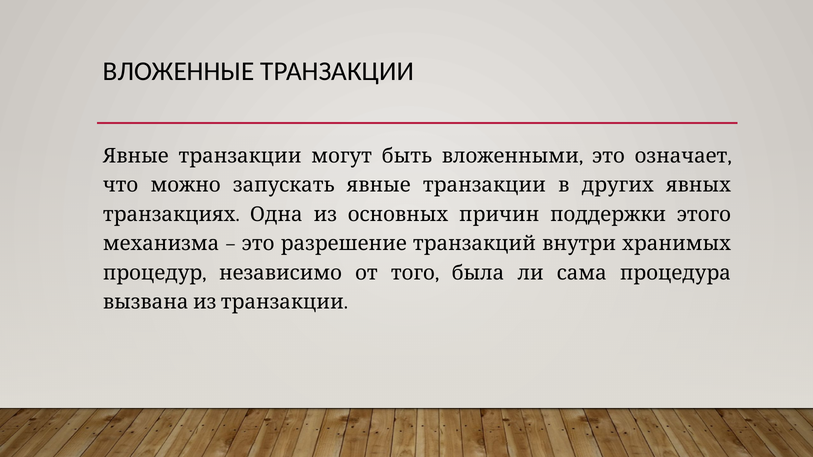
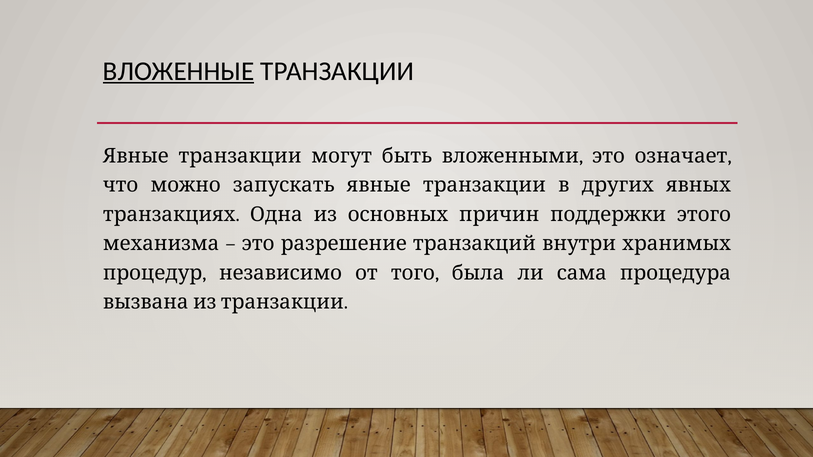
ВЛОЖЕННЫЕ underline: none -> present (179, 71)
